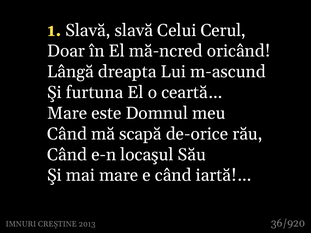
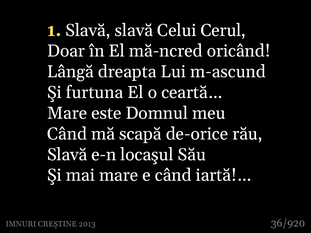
Când: Când -> Slavă (67, 155)
